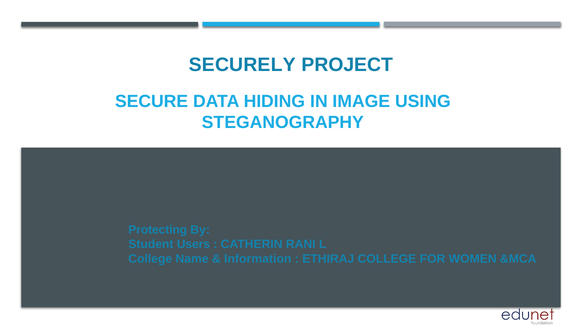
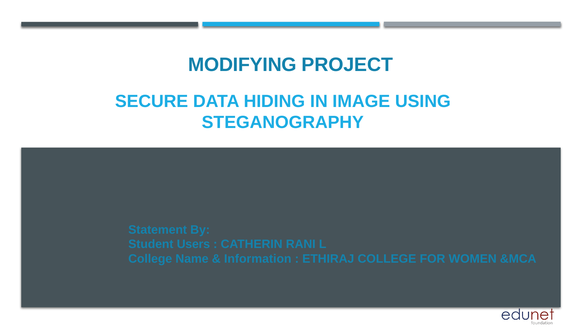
SECURELY: SECURELY -> MODIFYING (242, 65)
Protecting: Protecting -> Statement (158, 229)
